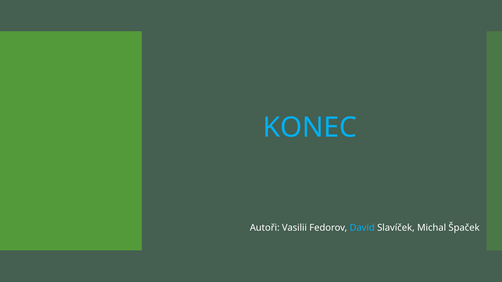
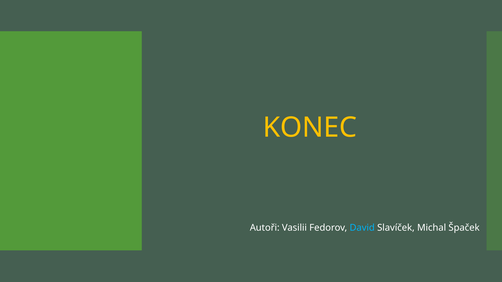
KONEC colour: light blue -> yellow (310, 128)
